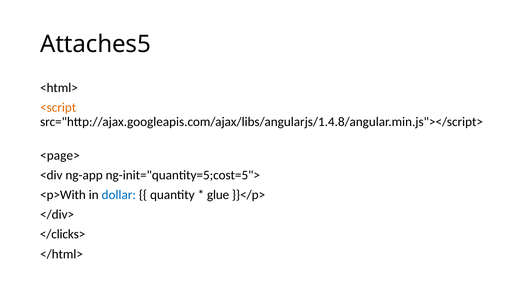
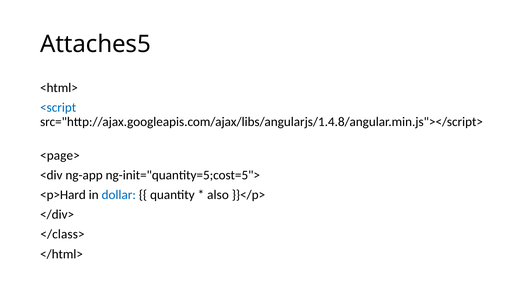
<script colour: orange -> blue (58, 107)
<p>With: <p>With -> <p>Hard (63, 195)
glue: glue -> also (218, 195)
</clicks>: </clicks> -> </class> (62, 234)
